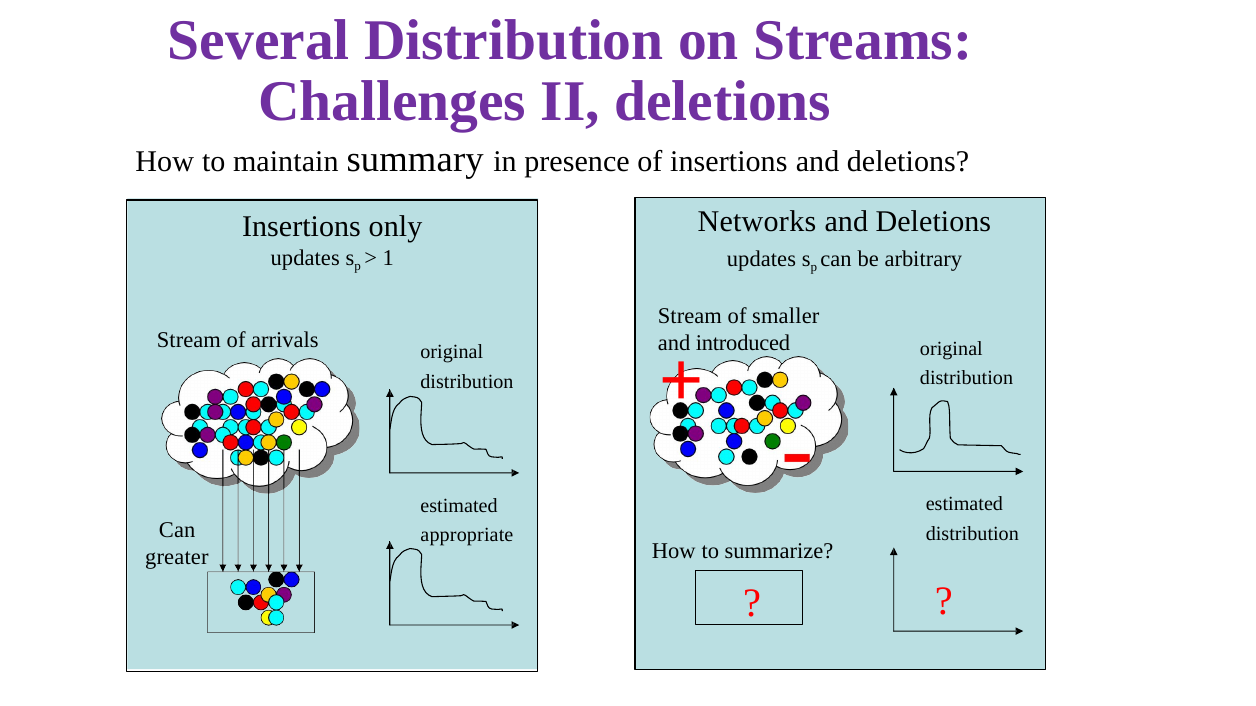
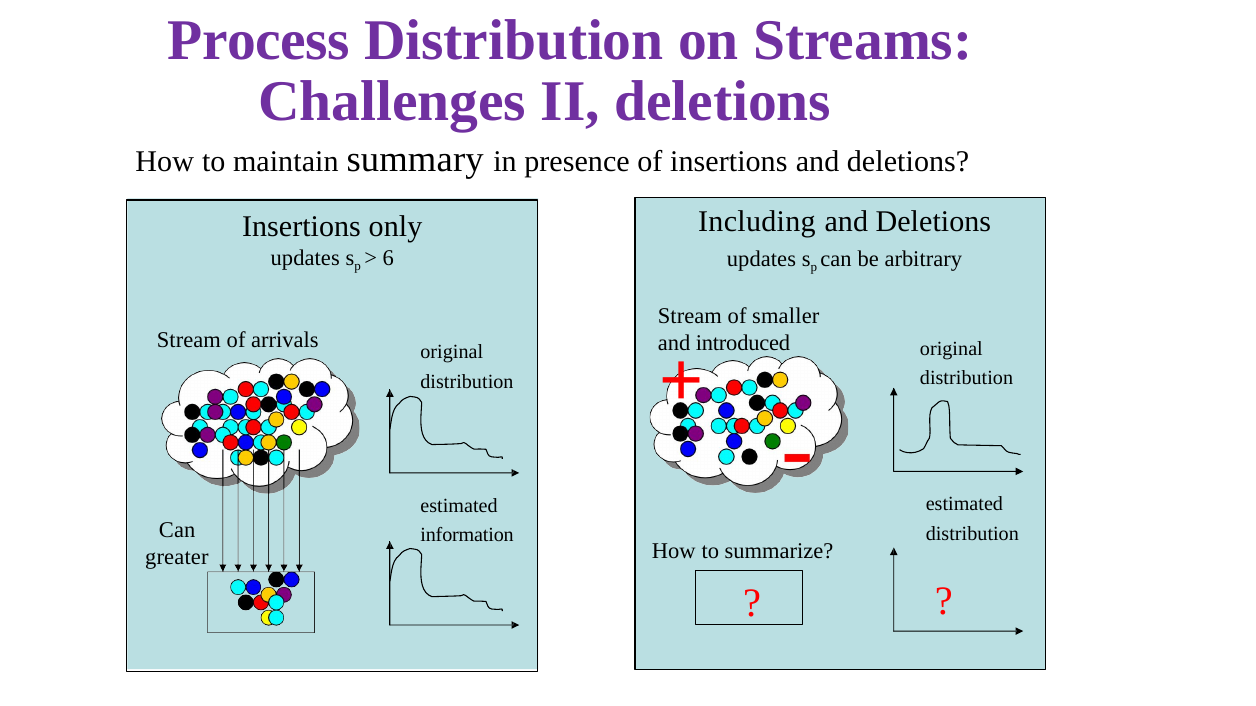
Several: Several -> Process (259, 41)
Networks: Networks -> Including (757, 222)
1: 1 -> 6 (388, 259)
appropriate: appropriate -> information (467, 535)
